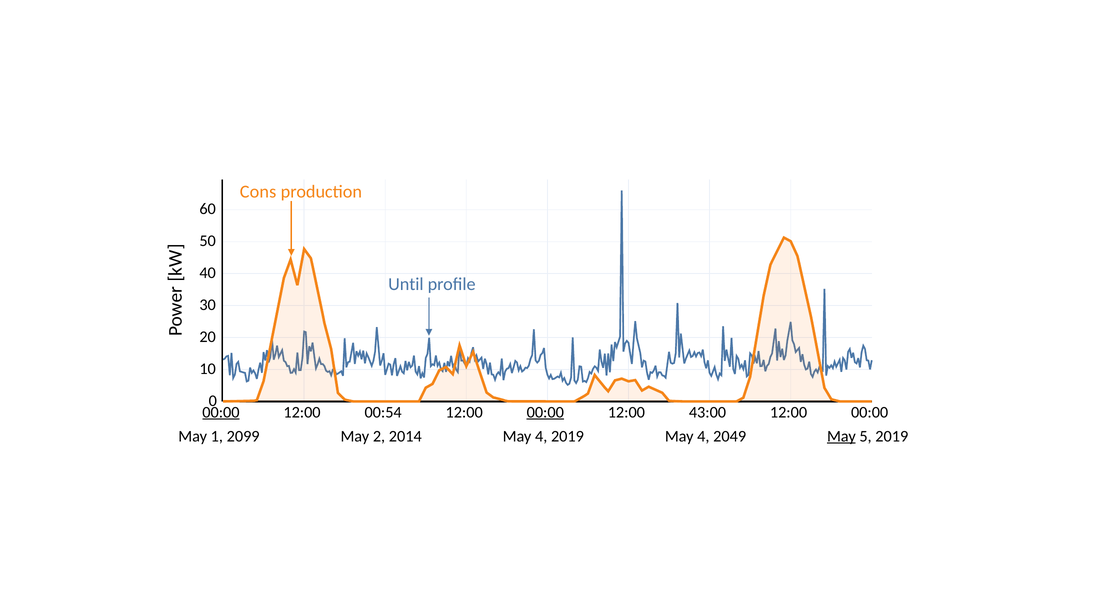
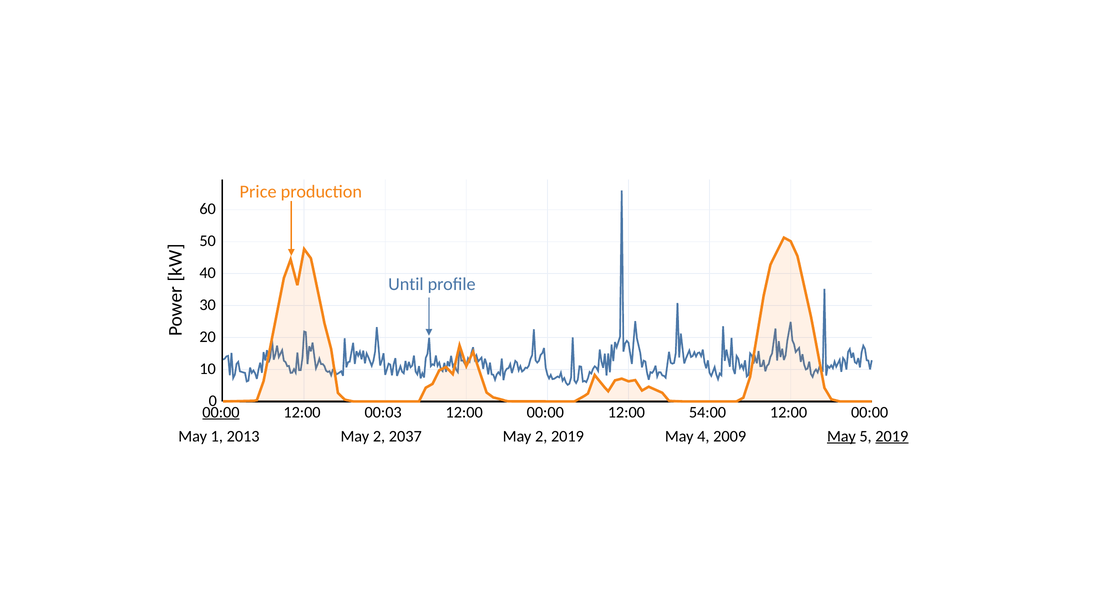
Cons: Cons -> Price (258, 192)
00:00 underline: present -> none (545, 412)
43:00: 43:00 -> 54:00 (707, 412)
00:54: 00:54 -> 00:03 (383, 412)
2099: 2099 -> 2013 (243, 436)
2014: 2014 -> 2037 (405, 436)
4: 4 -> 2 (541, 436)
2049: 2049 -> 2009 (730, 436)
2019 underline: none -> present (892, 436)
